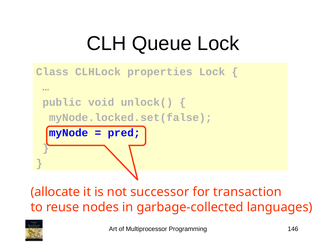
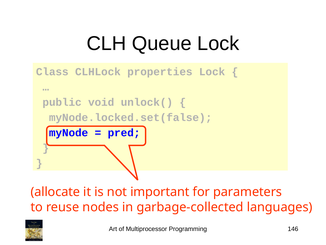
successor: successor -> important (160, 191)
transaction: transaction -> parameters (248, 191)
